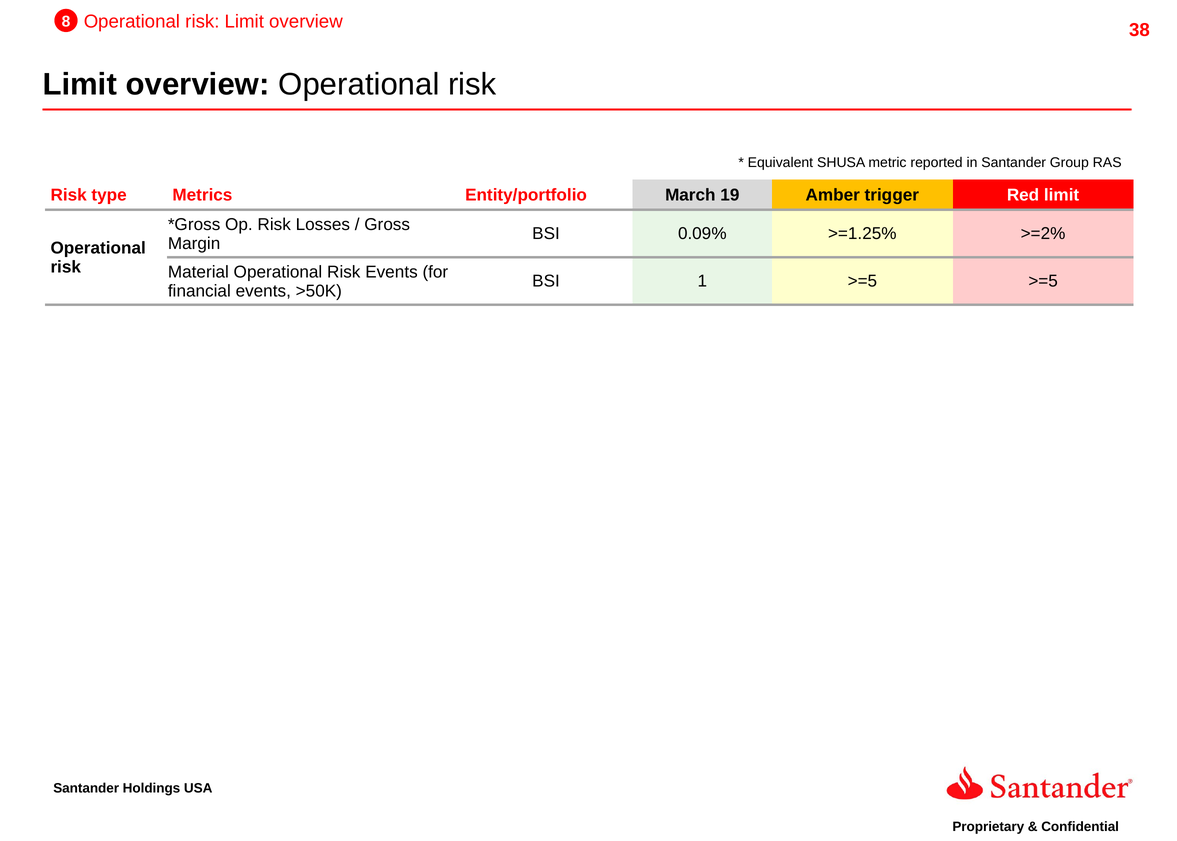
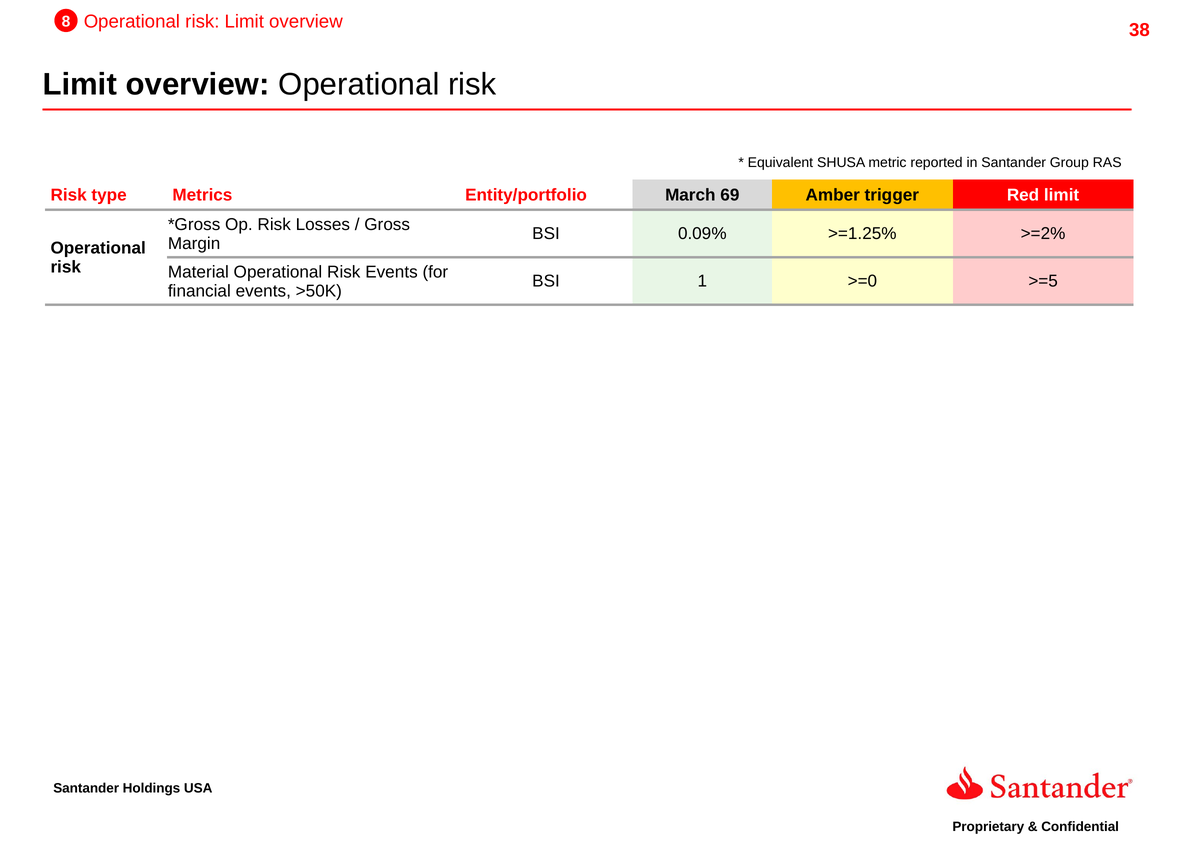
19: 19 -> 69 (730, 195)
1 >=5: >=5 -> >=0 (862, 281)
